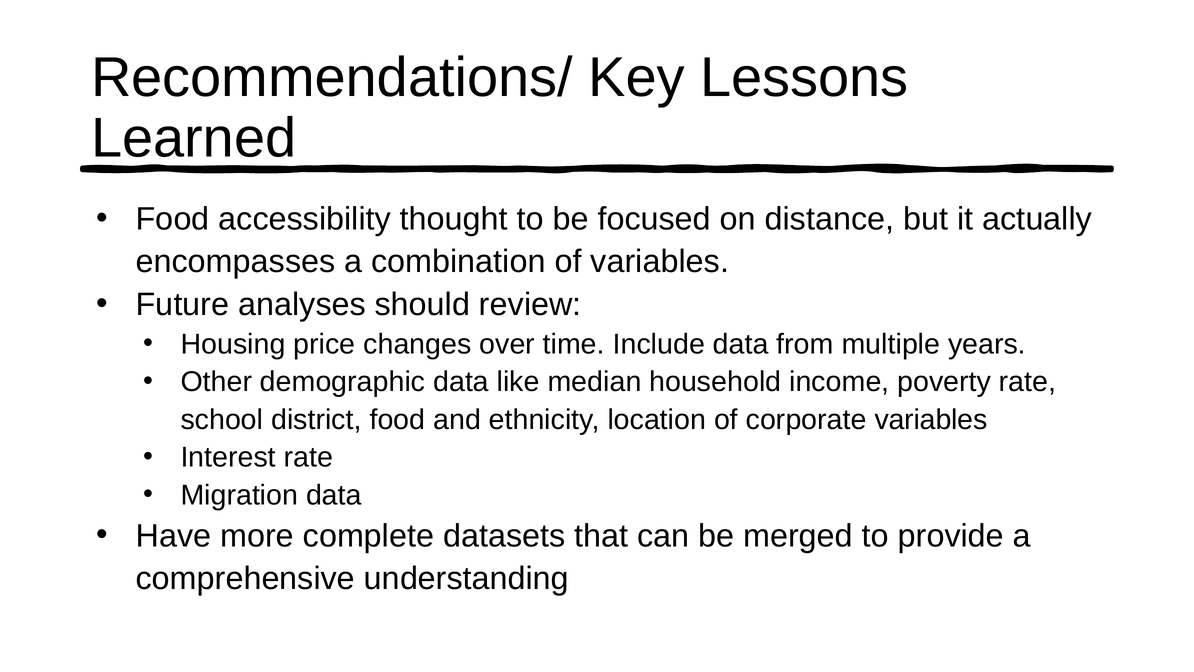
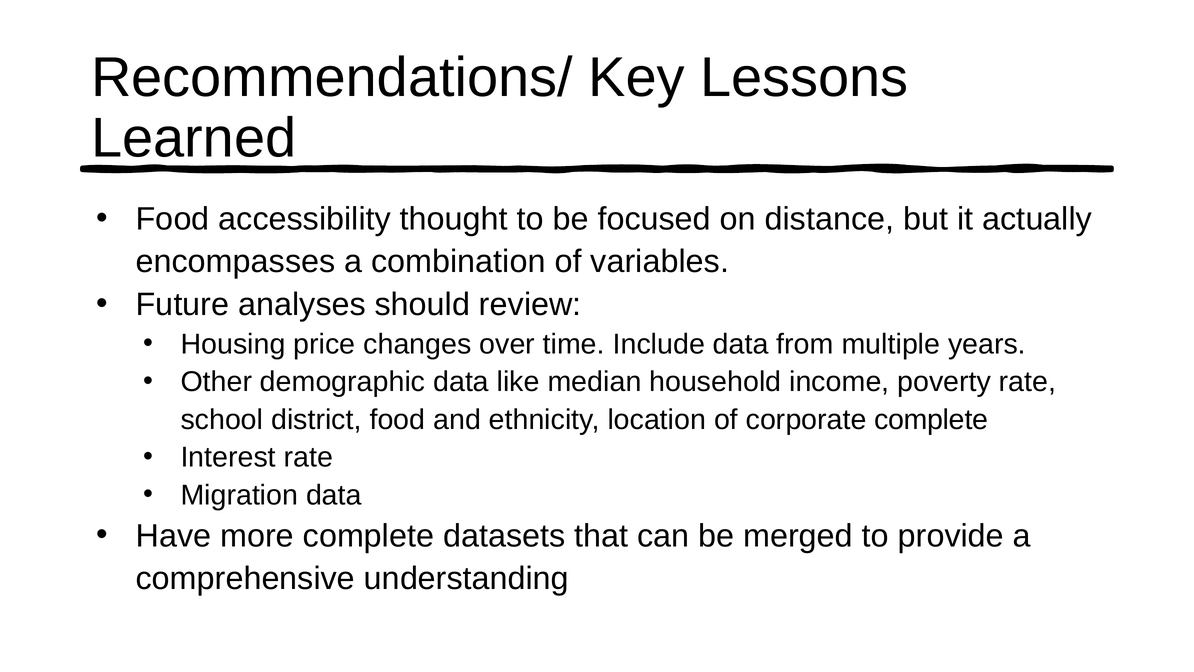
corporate variables: variables -> complete (931, 419)
